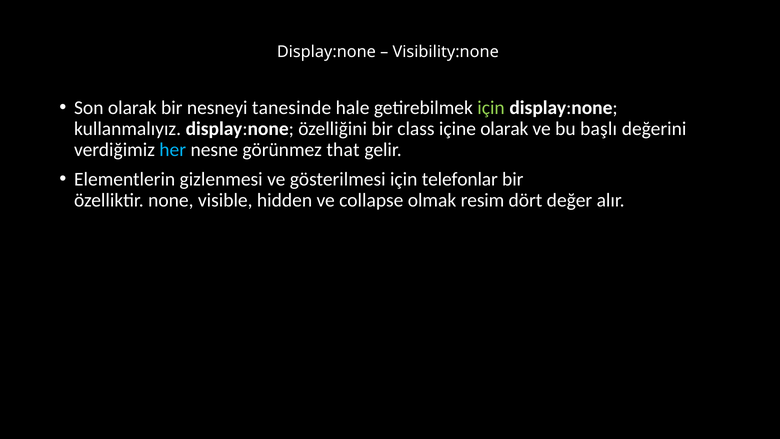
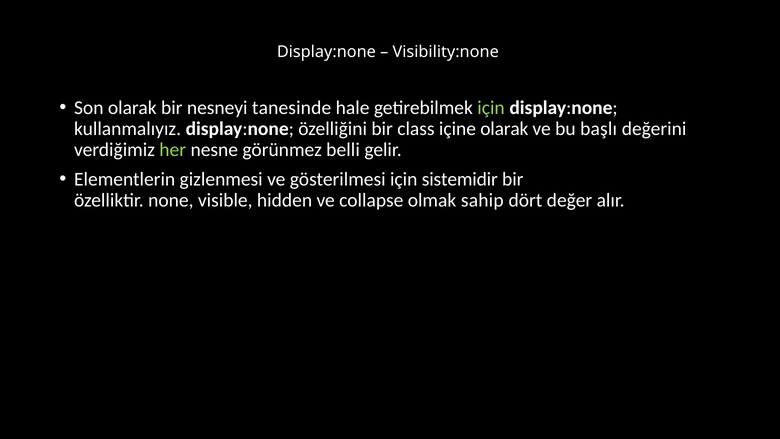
her colour: light blue -> light green (173, 150)
that: that -> belli (343, 150)
telefonlar: telefonlar -> sistemidir (460, 179)
resim: resim -> sahip (482, 200)
